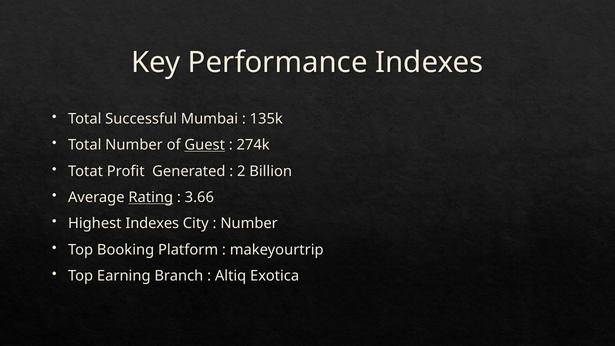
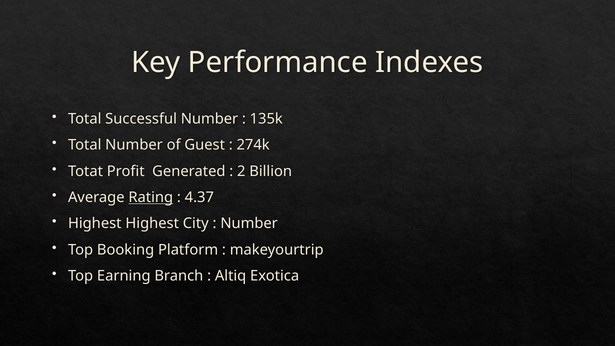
Successful Mumbai: Mumbai -> Number (209, 119)
Guest underline: present -> none (205, 145)
3.66: 3.66 -> 4.37 (199, 197)
Highest Indexes: Indexes -> Highest (152, 224)
